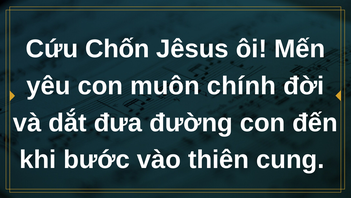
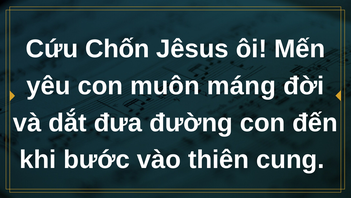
chính: chính -> máng (241, 86)
